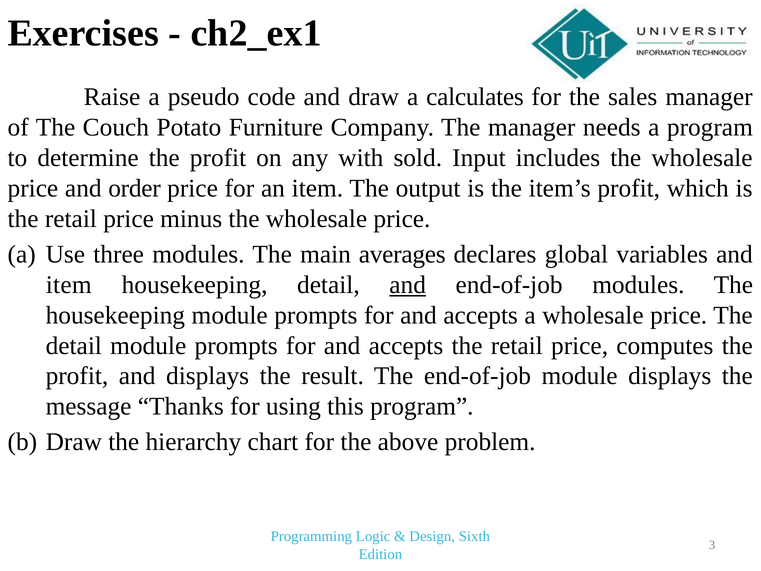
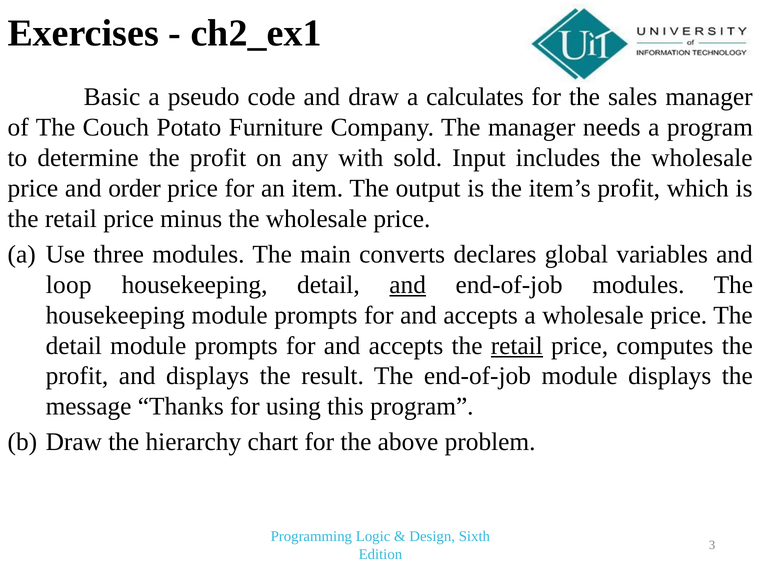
Raise: Raise -> Basic (112, 97)
averages: averages -> converts (402, 254)
item: item -> loop (69, 285)
retail underline: none -> present (517, 345)
